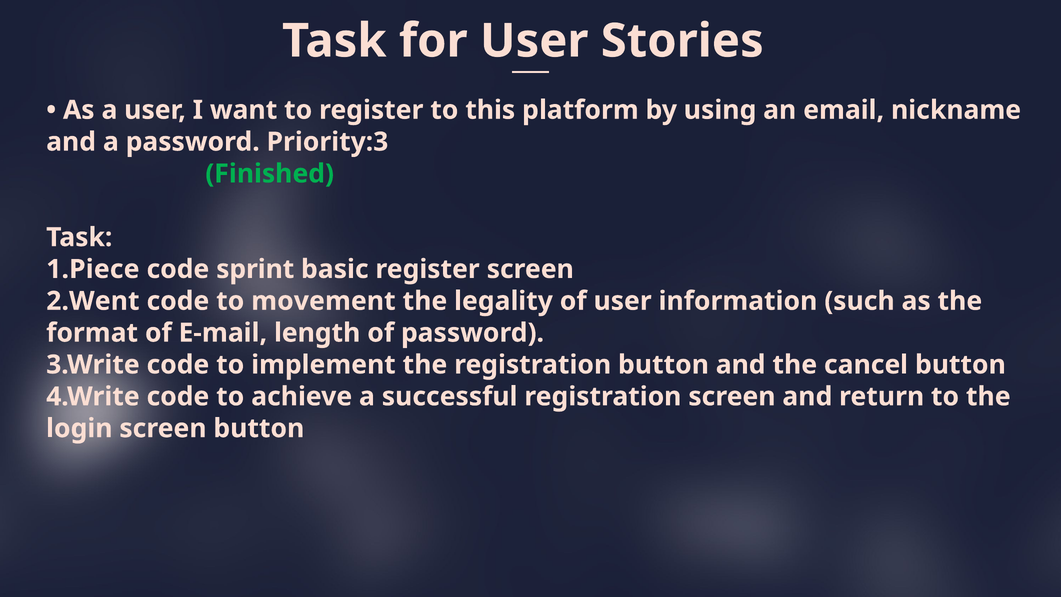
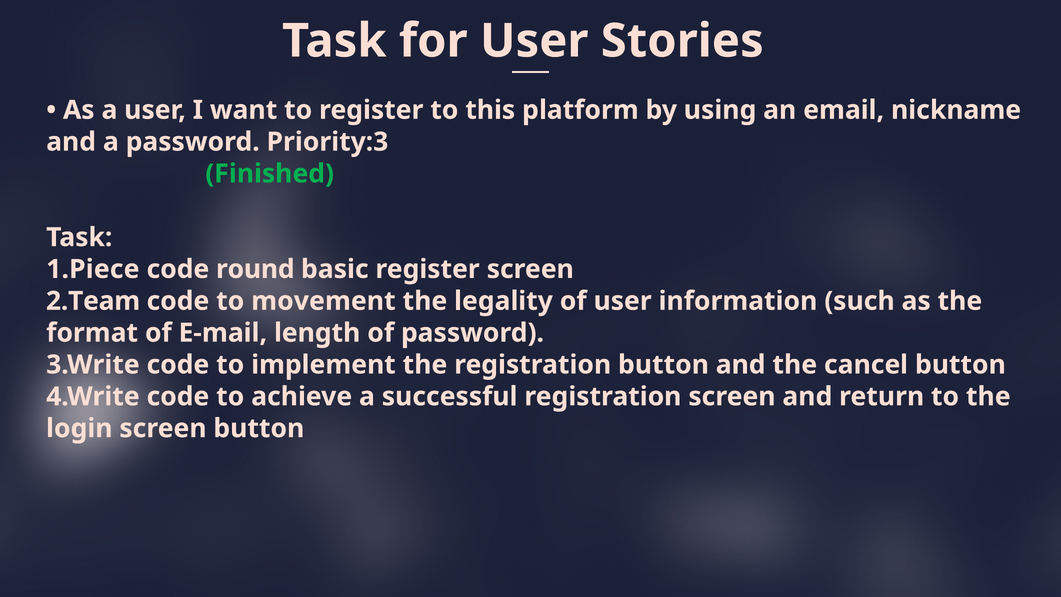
sprint: sprint -> round (255, 269)
2.Went: 2.Went -> 2.Team (93, 301)
